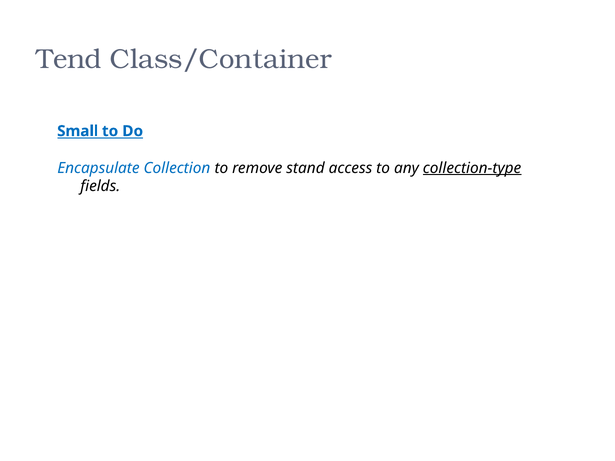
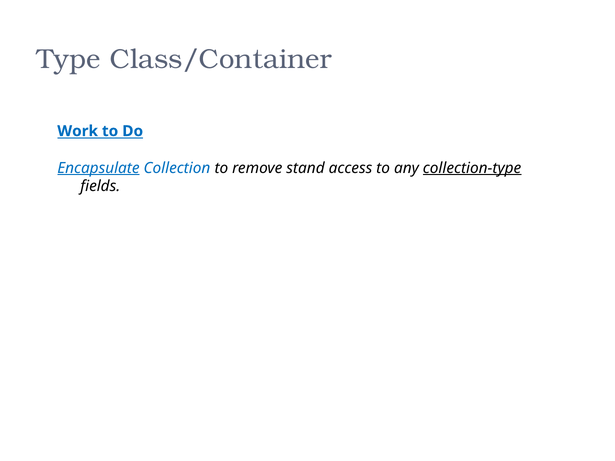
Tend: Tend -> Type (69, 59)
Small: Small -> Work (78, 131)
Encapsulate underline: none -> present (98, 168)
